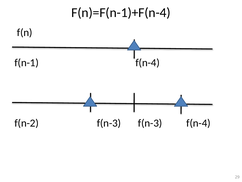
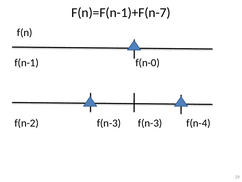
F(n)=F(n-1)+F(n-4: F(n)=F(n-1)+F(n-4 -> F(n)=F(n-1)+F(n-7 (121, 13)
f(n-1 f(n-4: f(n-4 -> f(n-0 (148, 63)
